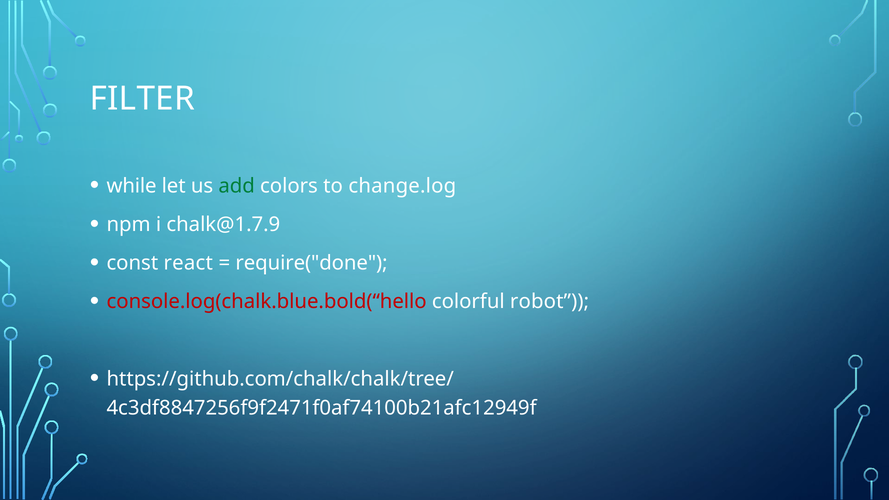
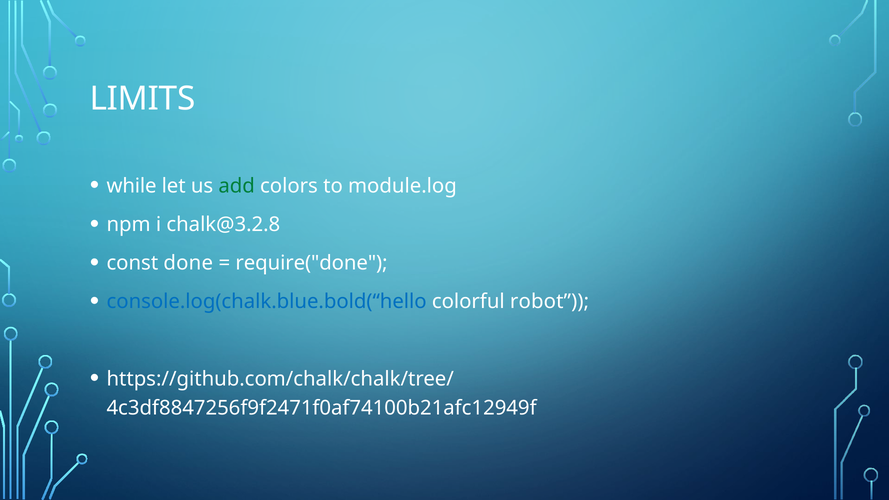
FILTER: FILTER -> LIMITS (143, 99)
change.log: change.log -> module.log (402, 186)
chalk@1.7.9: chalk@1.7.9 -> chalk@3.2.8 (223, 224)
react: react -> done (188, 263)
console.log(chalk.blue.bold(“hello colour: red -> blue (267, 302)
